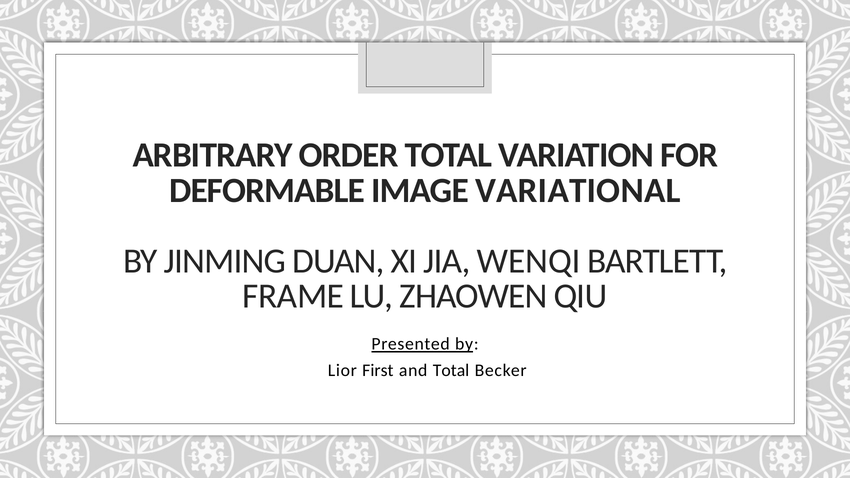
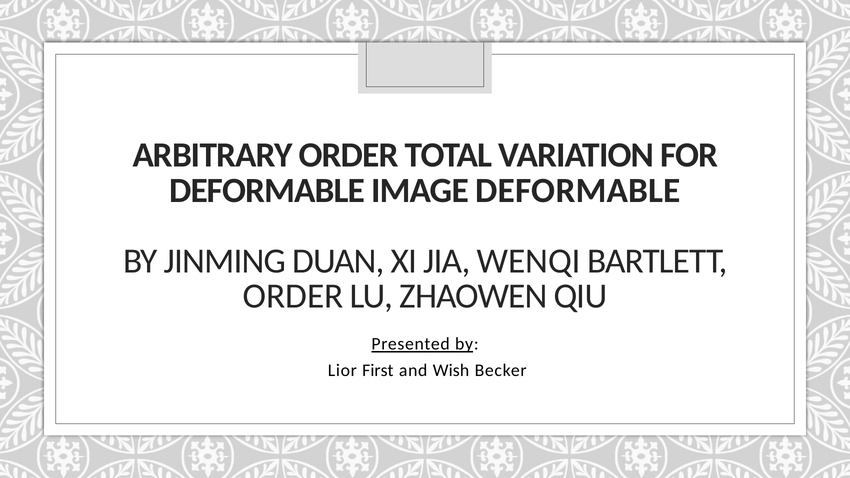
IMAGE VARIATIONAL: VARIATIONAL -> DEFORMABLE (578, 191)
FRAME: FRAME -> ORDER (293, 296)
and Total: Total -> Wish (451, 371)
